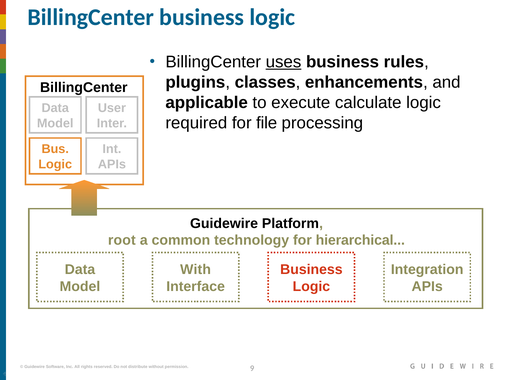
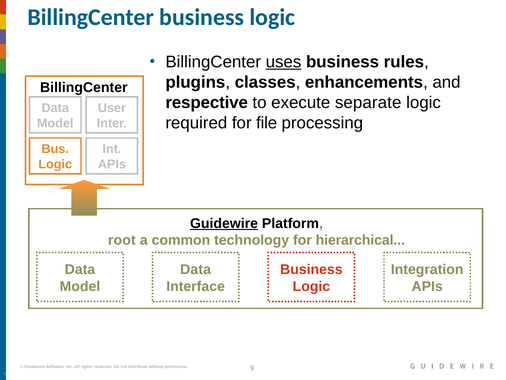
applicable: applicable -> respective (207, 102)
calculate: calculate -> separate (368, 102)
Guidewire underline: none -> present (224, 223)
With: With -> Data (196, 269)
